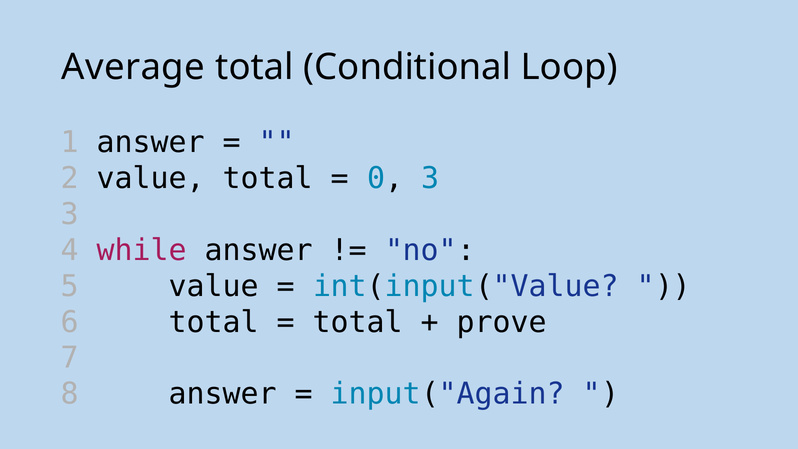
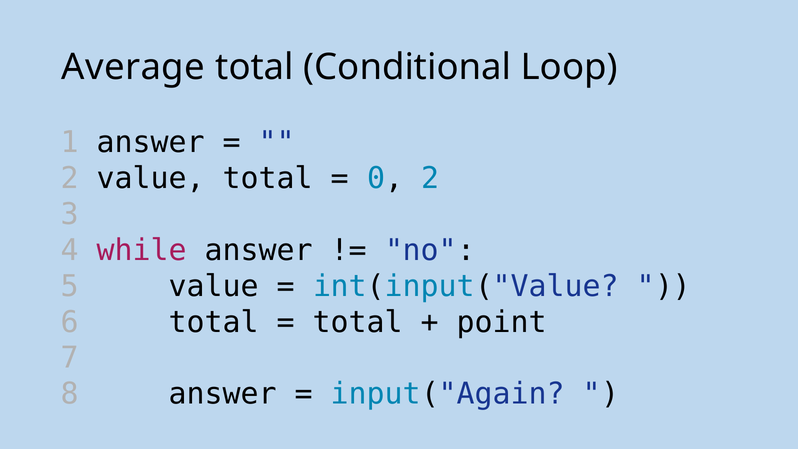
0 3: 3 -> 2 (430, 178)
prove: prove -> point (502, 322)
